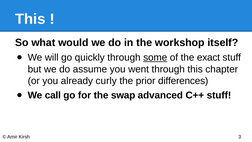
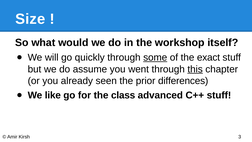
This: This -> Size (30, 19)
this underline: none -> present (195, 69)
curly: curly -> seen (106, 81)
call: call -> like (53, 95)
swap: swap -> class (123, 95)
